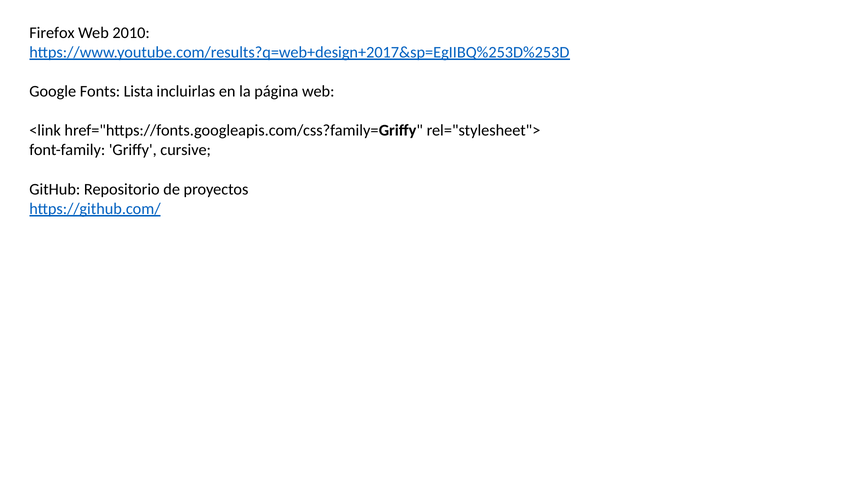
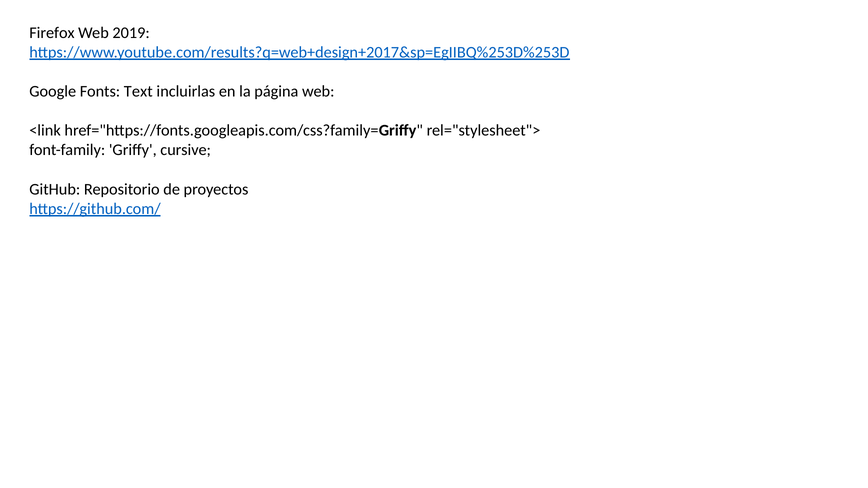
2010: 2010 -> 2019 (131, 33)
Lista: Lista -> Text (138, 92)
